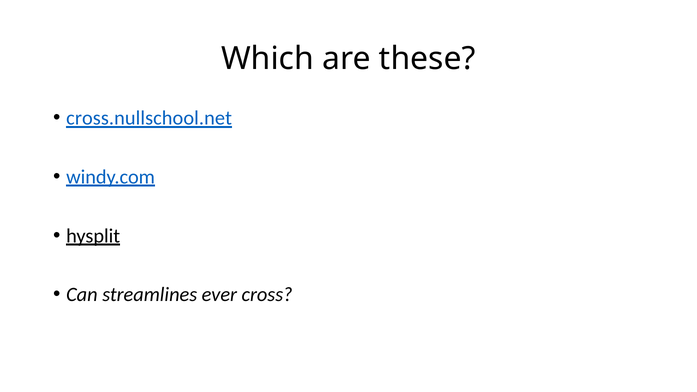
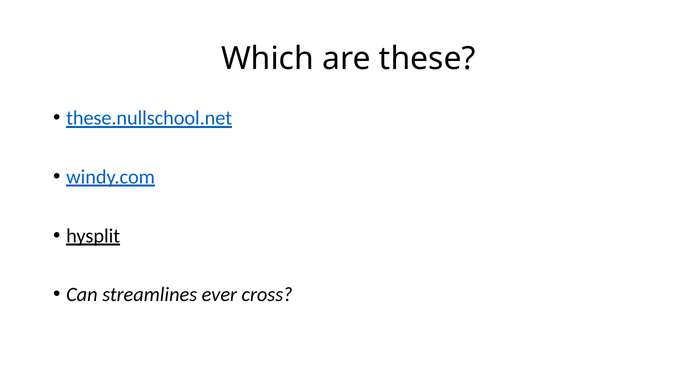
cross.nullschool.net: cross.nullschool.net -> these.nullschool.net (149, 118)
